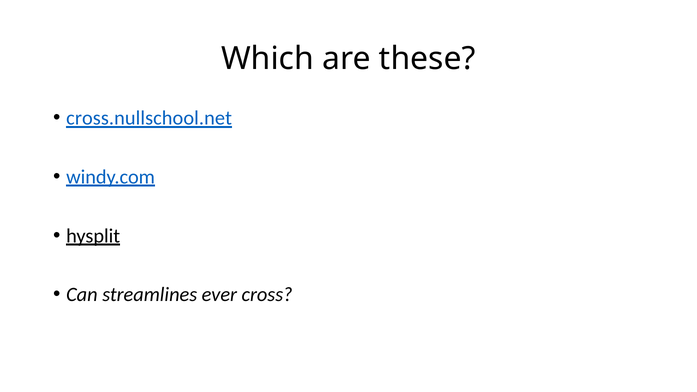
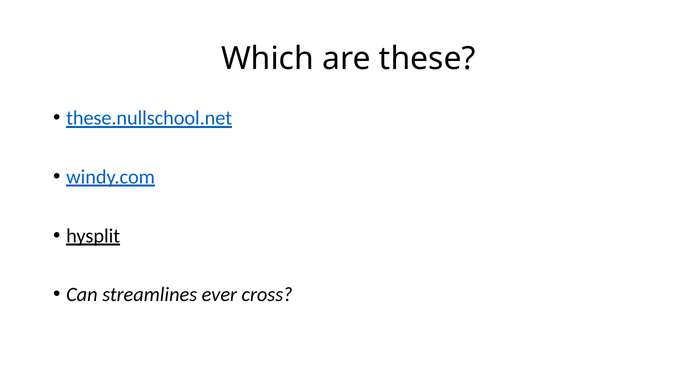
cross.nullschool.net: cross.nullschool.net -> these.nullschool.net (149, 118)
